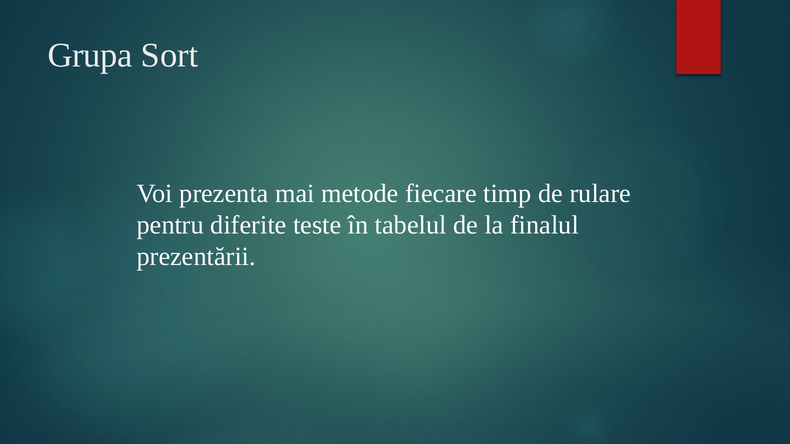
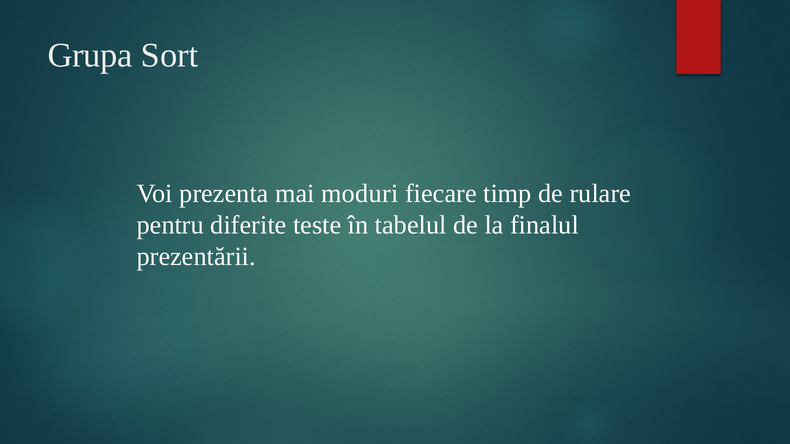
metode: metode -> moduri (360, 194)
